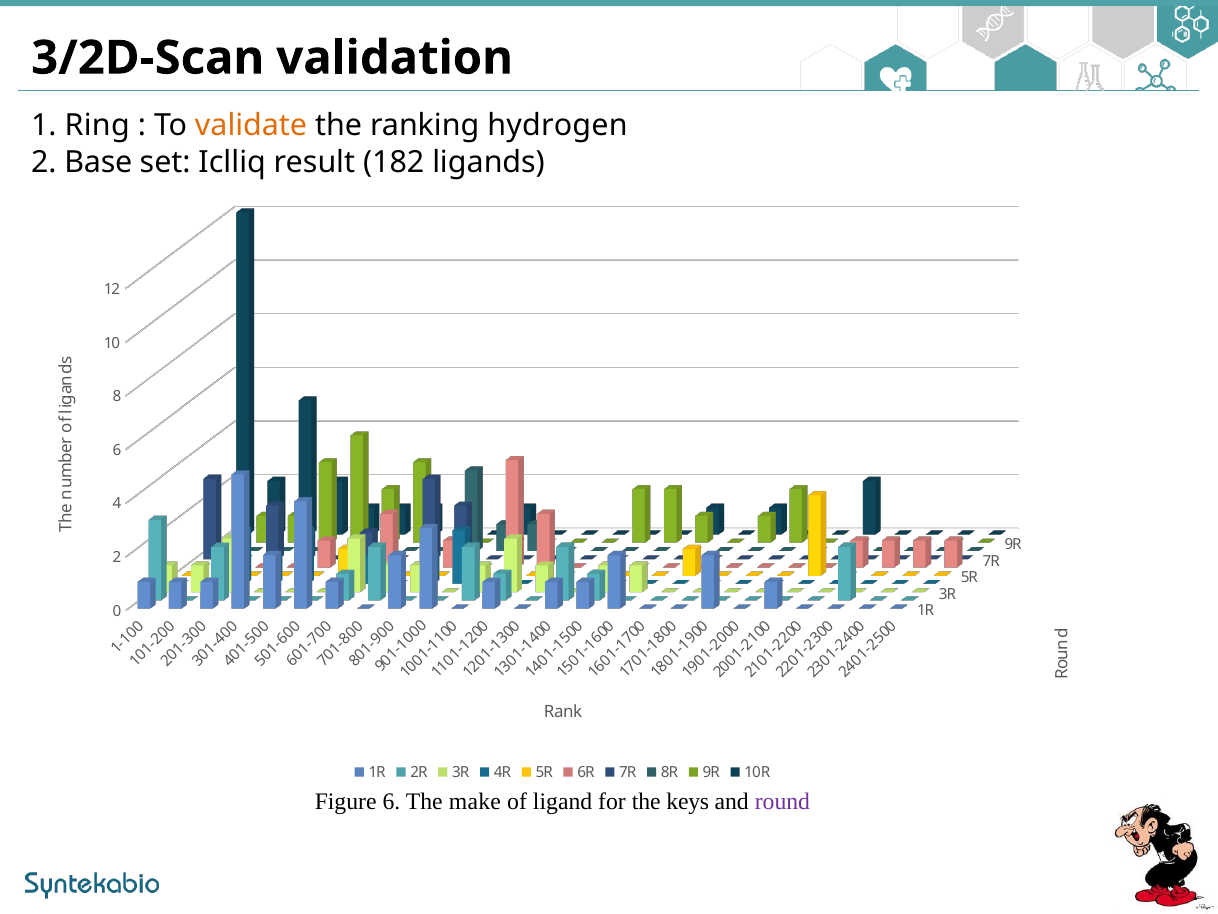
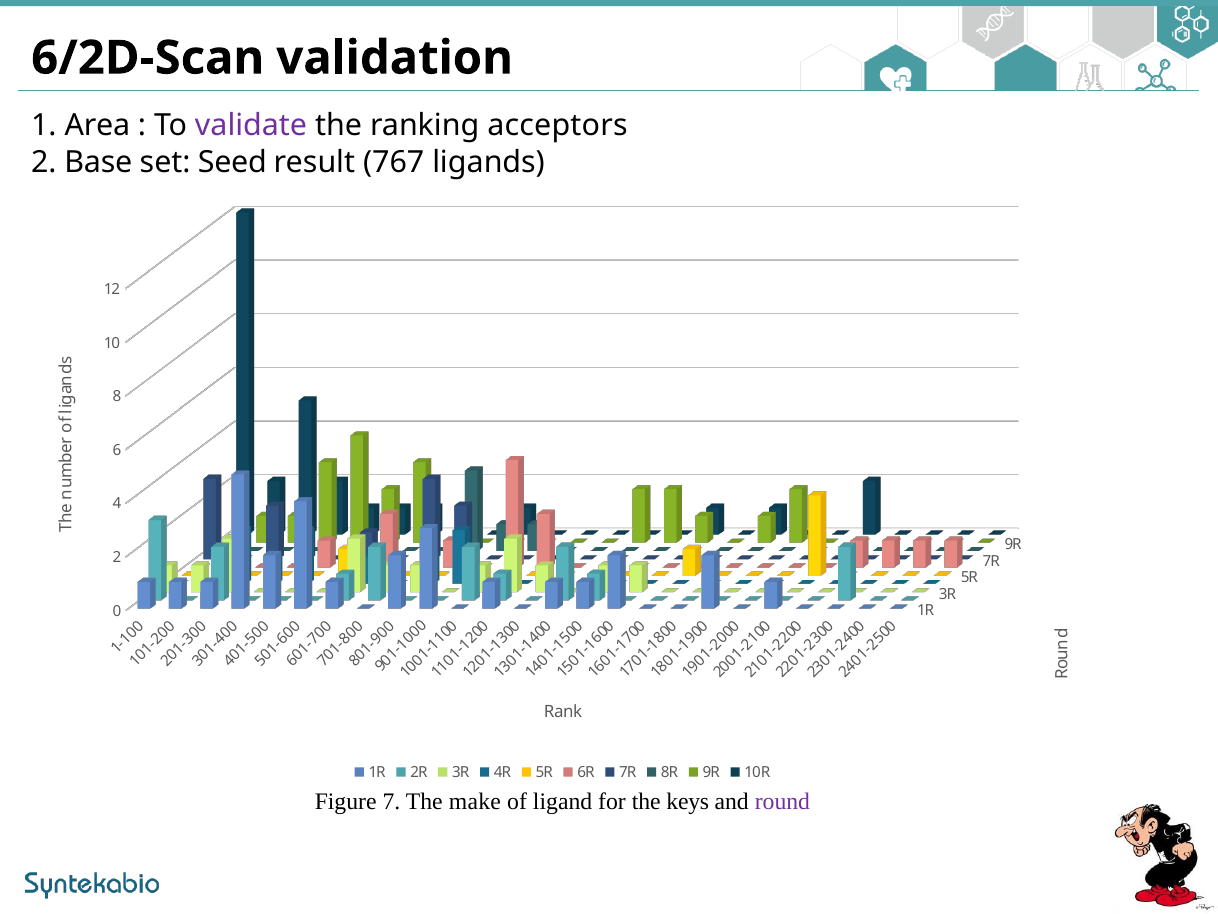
3/2D-Scan: 3/2D-Scan -> 6/2D-Scan (148, 58)
Ring: Ring -> Area (97, 126)
validate colour: orange -> purple (251, 126)
hydrogen: hydrogen -> acceptors (557, 126)
Iclliq: Iclliq -> Seed (232, 162)
182: 182 -> 767 (394, 162)
Figure 6: 6 -> 7 (391, 802)
